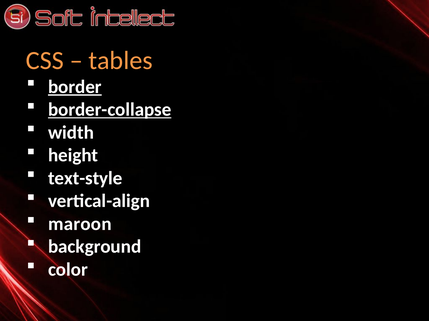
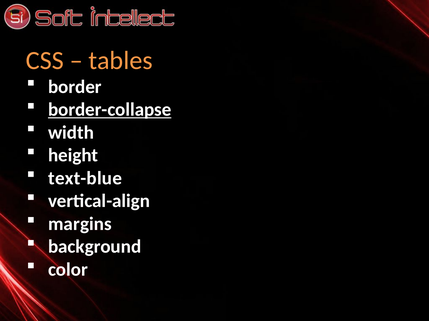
border underline: present -> none (75, 87)
text-style: text-style -> text-blue (85, 179)
maroon: maroon -> margins (80, 224)
